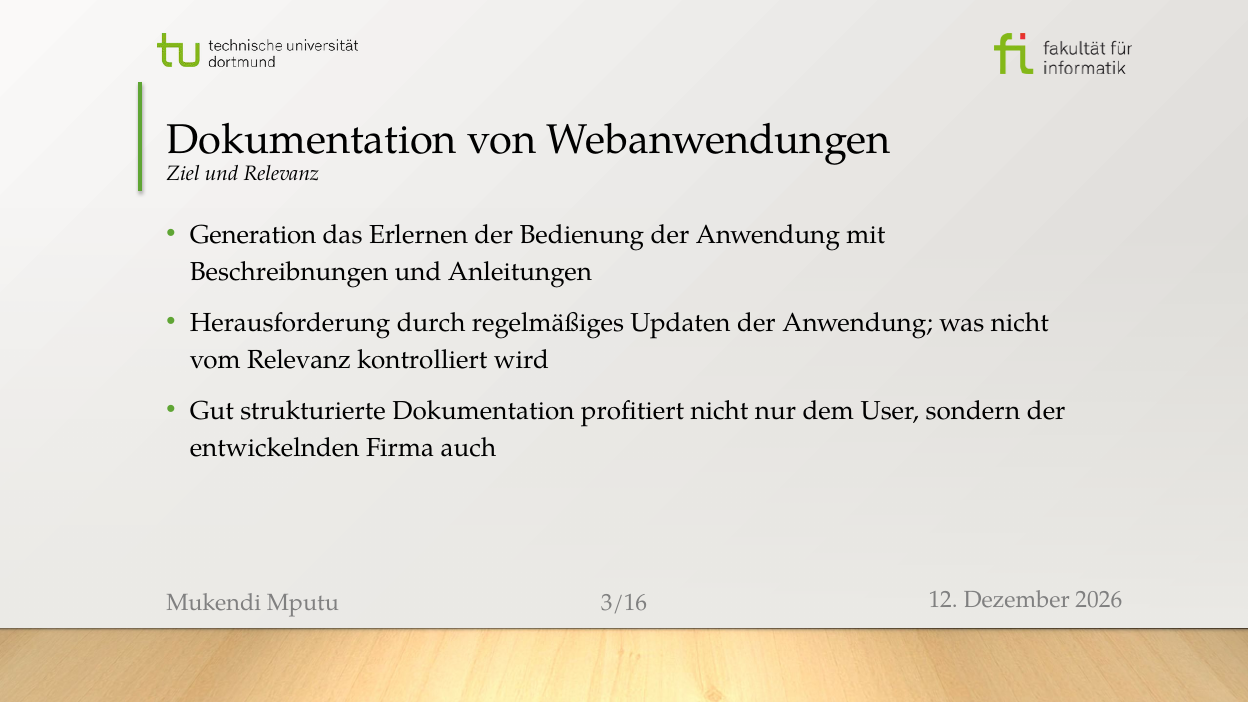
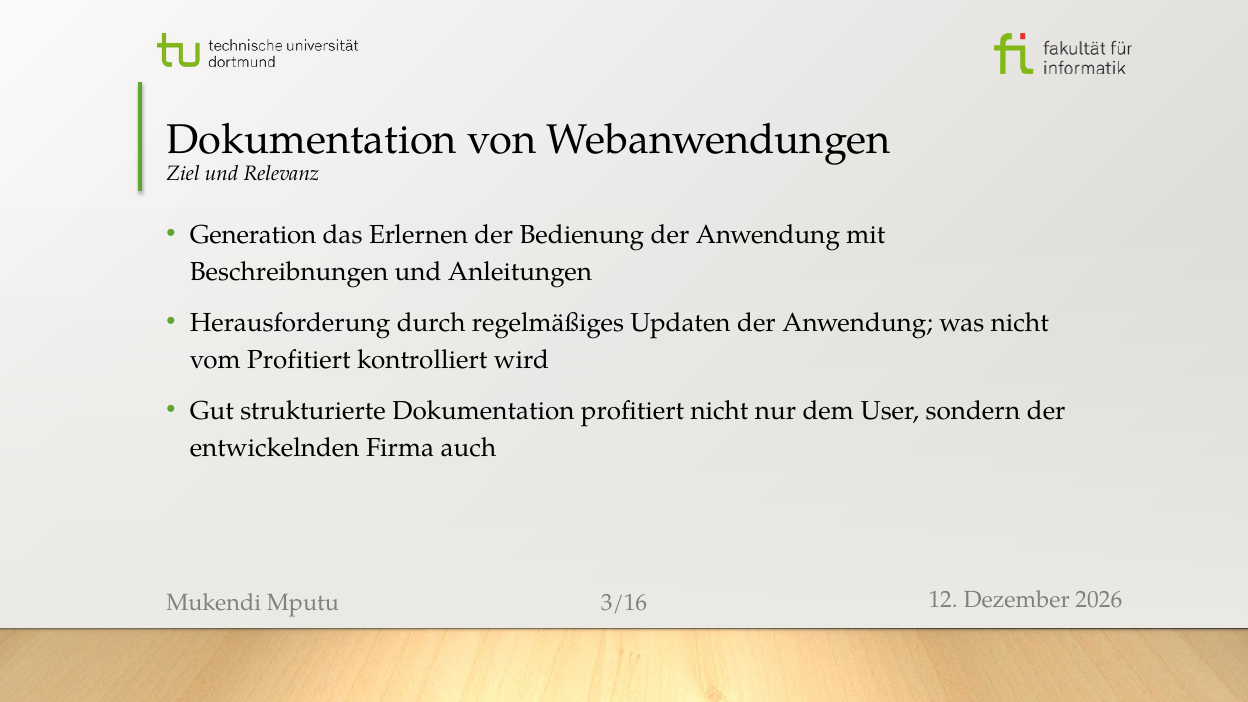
vom Relevanz: Relevanz -> Profitiert (299, 360)
